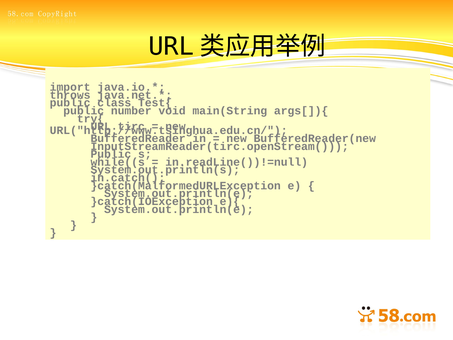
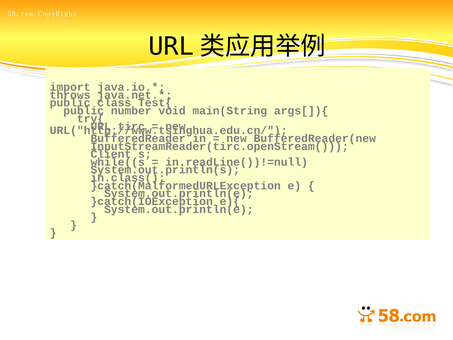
Public: Public -> Client (111, 154)
in.catch(: in.catch( -> in.class( (128, 178)
